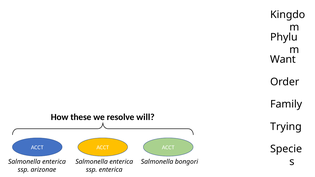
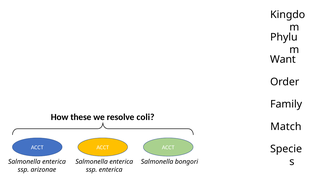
will: will -> coli (145, 117)
Trying: Trying -> Match (286, 127)
